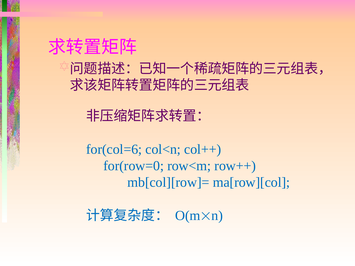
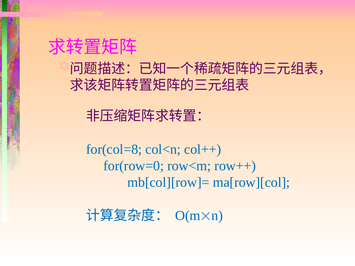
for(col=6: for(col=6 -> for(col=8 (114, 149)
